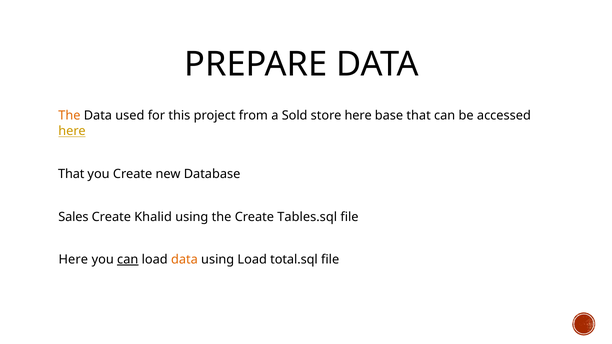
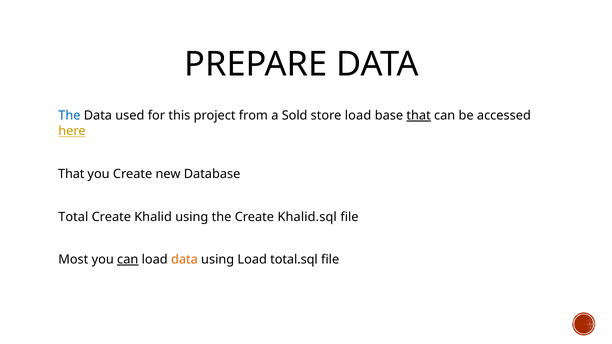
The colour: orange -> blue (69, 116)
store here: here -> load (358, 116)
that underline: none -> present (419, 116)
Sales: Sales -> Total (73, 217)
Tables.sql: Tables.sql -> Khalid.sql (307, 217)
Here: Here -> Most (73, 260)
